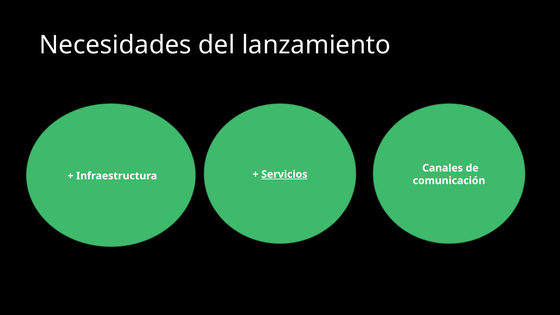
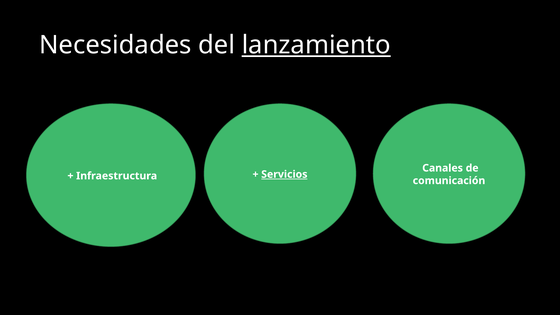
lanzamiento underline: none -> present (316, 45)
